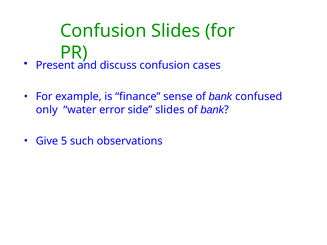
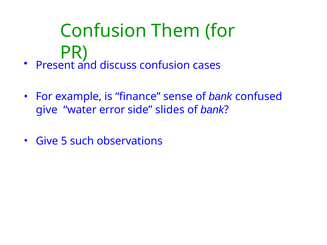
Confusion Slides: Slides -> Them (176, 31)
only: only -> give (47, 110)
